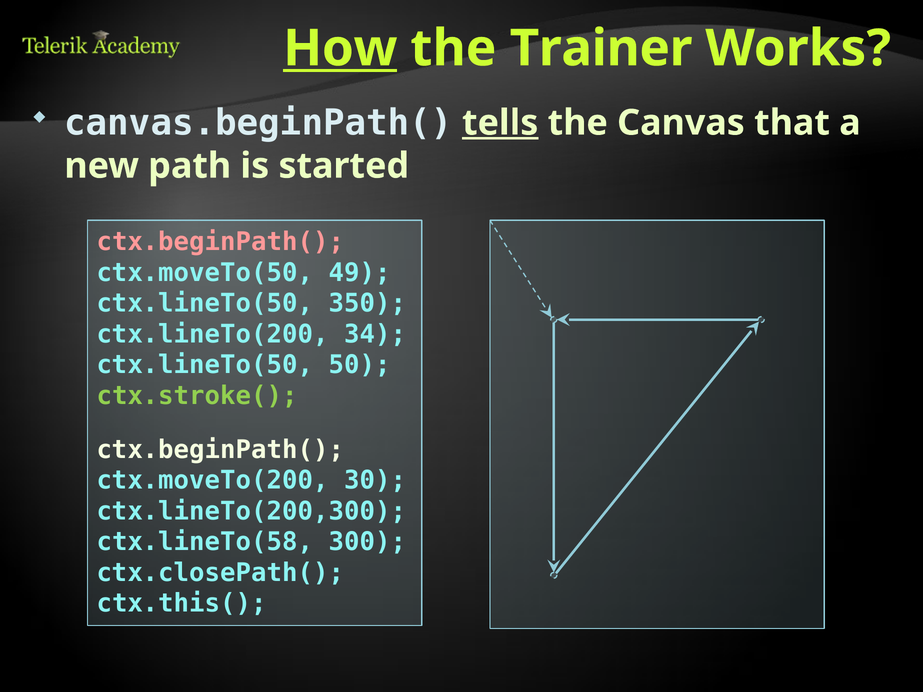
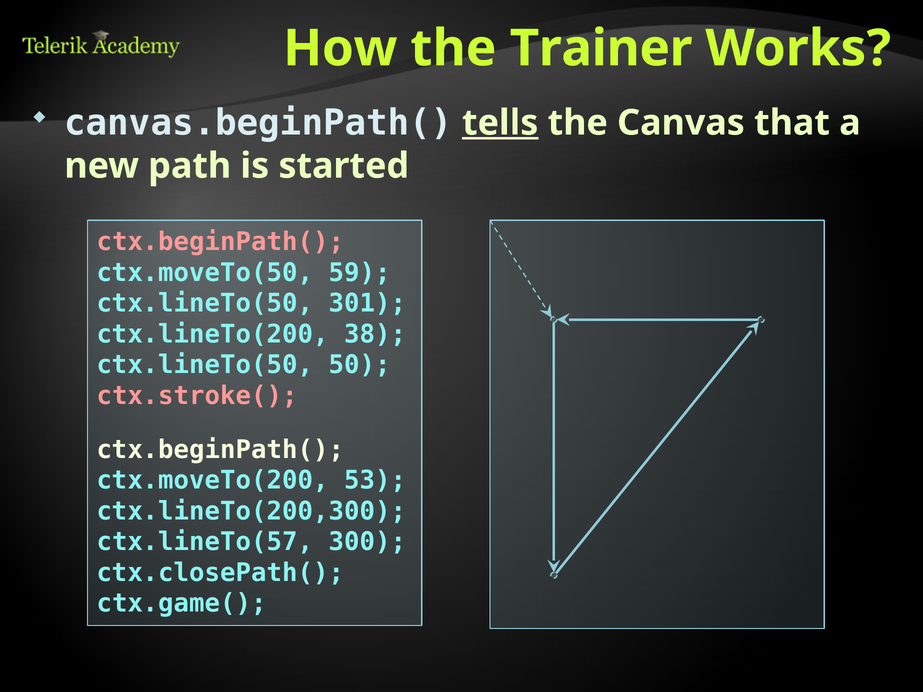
How underline: present -> none (340, 48)
49: 49 -> 59 (360, 273)
350: 350 -> 301 (367, 304)
34: 34 -> 38 (375, 334)
ctx.stroke( colour: light green -> pink (197, 396)
30: 30 -> 53 (375, 481)
ctx.lineTo(58: ctx.lineTo(58 -> ctx.lineTo(57 (205, 542)
ctx.this(: ctx.this( -> ctx.game( (182, 604)
